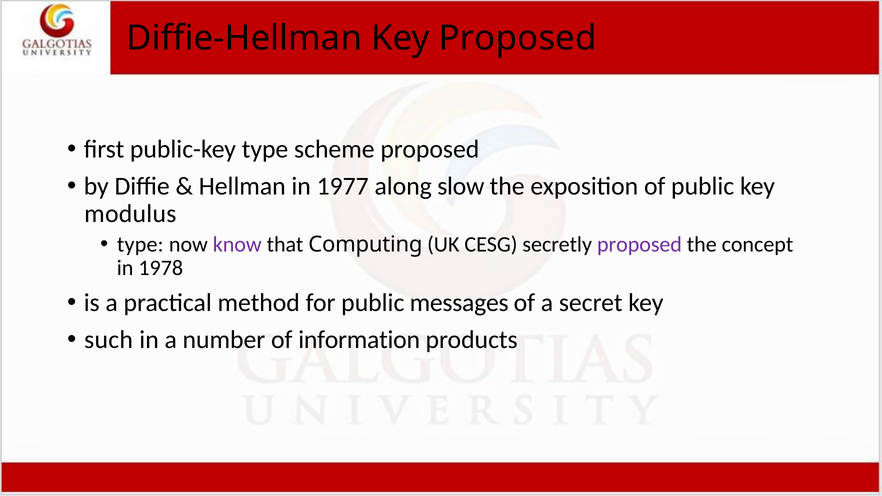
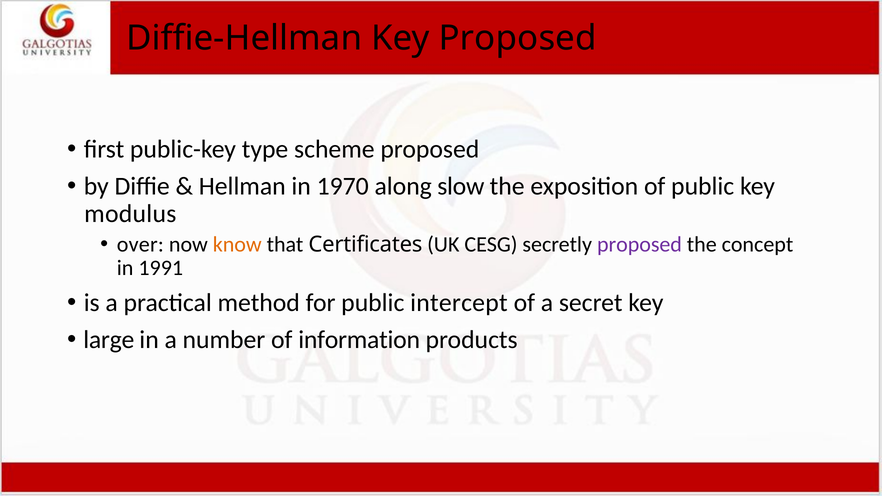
1977: 1977 -> 1970 (343, 186)
type: type -> over (140, 244)
know colour: purple -> orange (237, 244)
Computing: Computing -> Certificates (365, 244)
1978: 1978 -> 1991 (161, 268)
messages: messages -> intercept (459, 303)
such: such -> large (109, 340)
